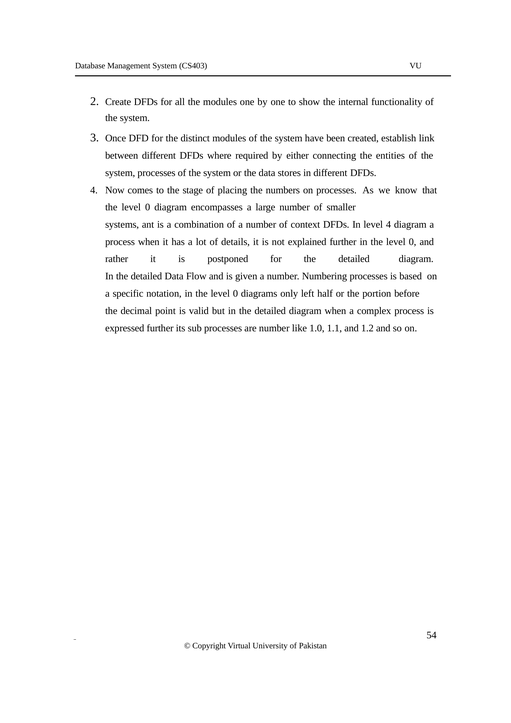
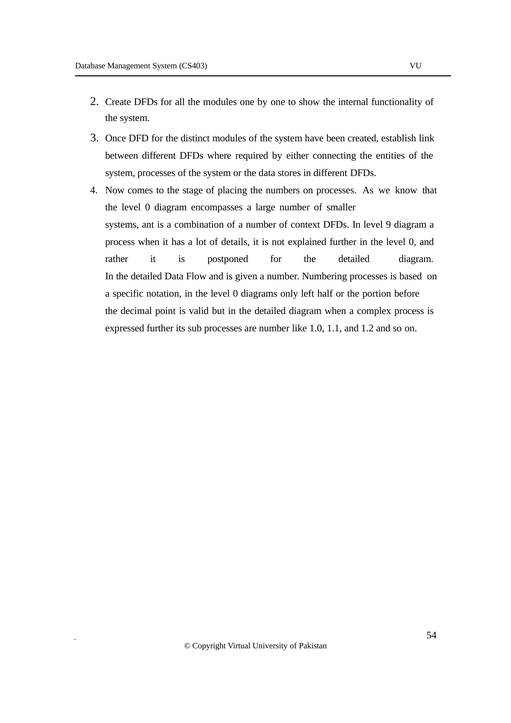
level 4: 4 -> 9 (388, 225)
